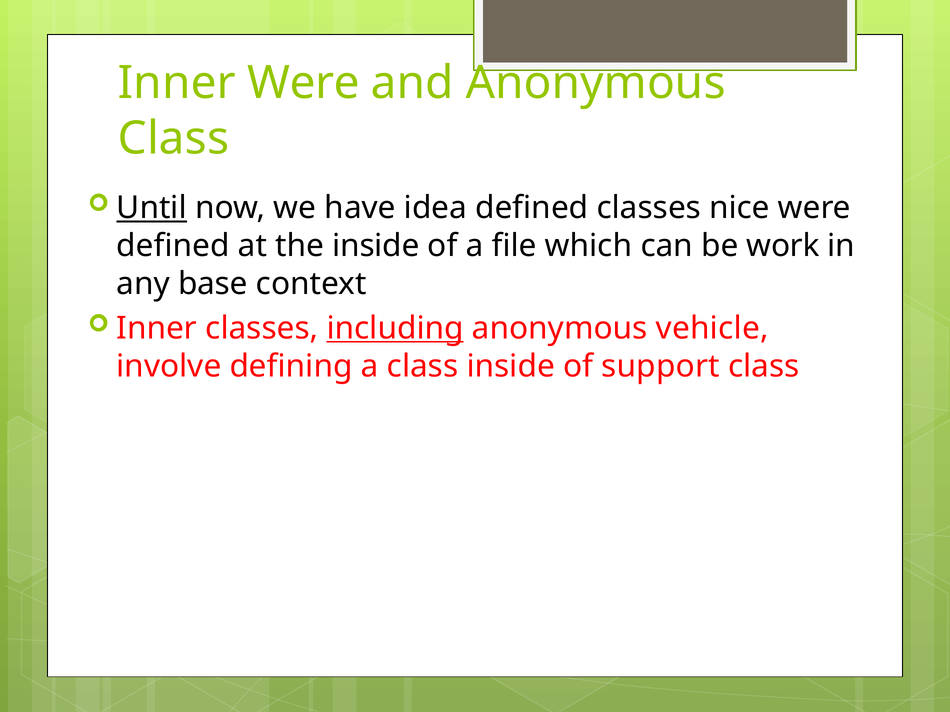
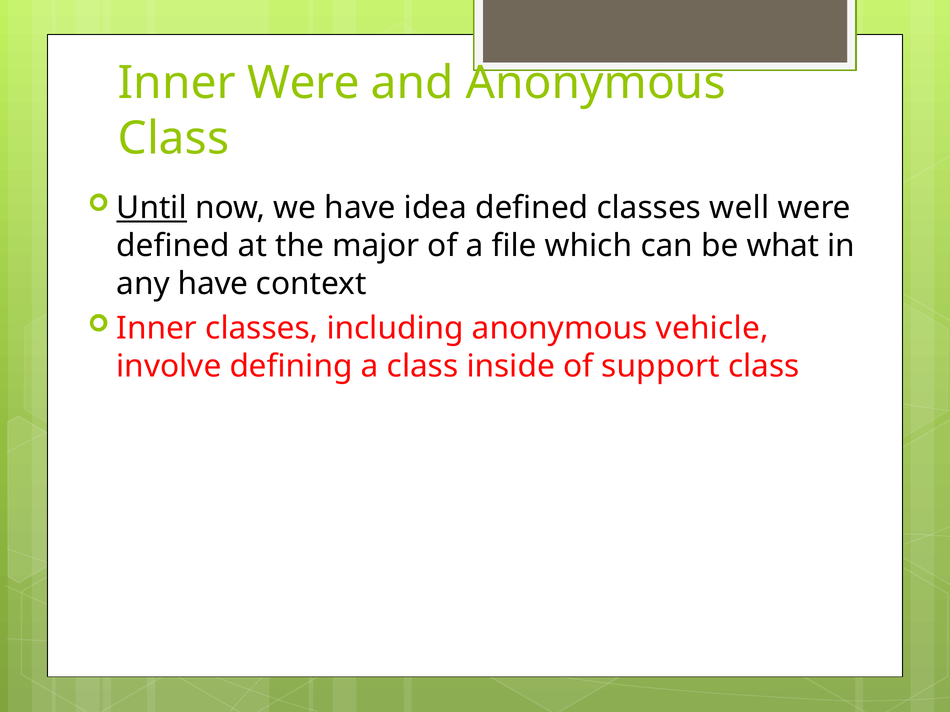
nice: nice -> well (739, 208)
the inside: inside -> major (376, 246)
work: work -> what (783, 246)
any base: base -> have (213, 284)
including underline: present -> none (395, 328)
